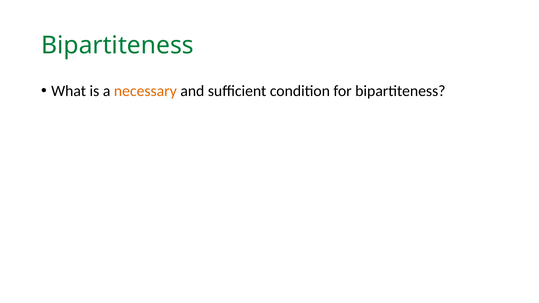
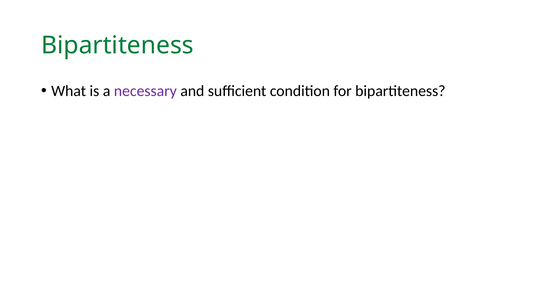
necessary colour: orange -> purple (145, 91)
